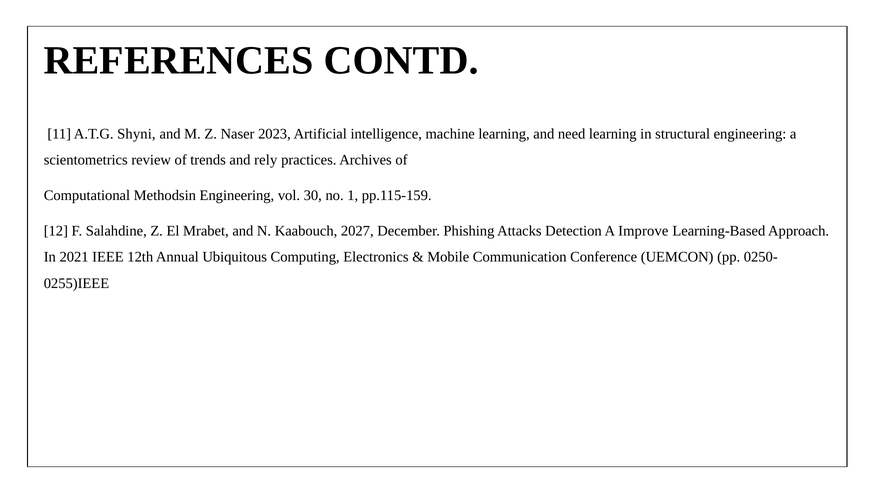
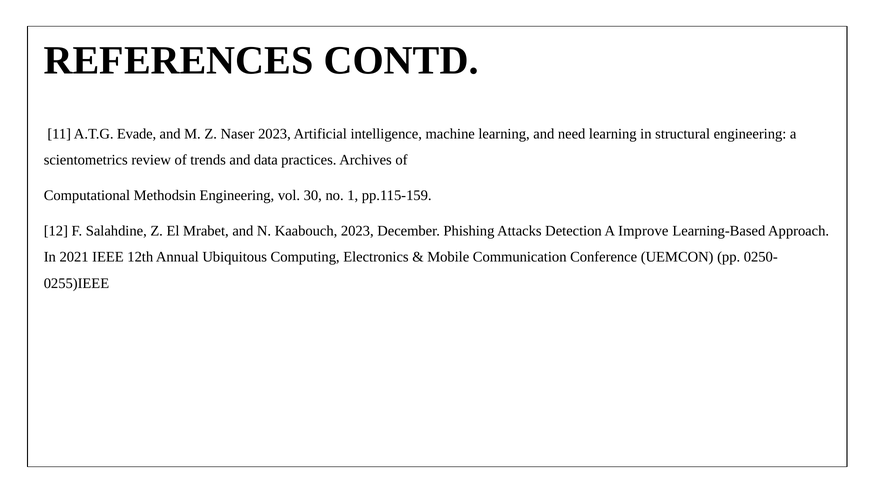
Shyni: Shyni -> Evade (137, 134)
rely: rely -> data (266, 160)
Kaabouch 2027: 2027 -> 2023 (357, 231)
